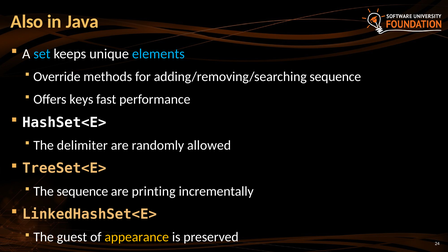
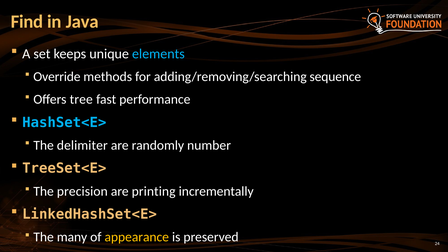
Also: Also -> Find (27, 22)
set colour: light blue -> white (42, 54)
keys: keys -> tree (81, 99)
HashSet<E> colour: white -> light blue (64, 122)
allowed: allowed -> number (209, 145)
The sequence: sequence -> precision (82, 191)
guest: guest -> many (72, 237)
